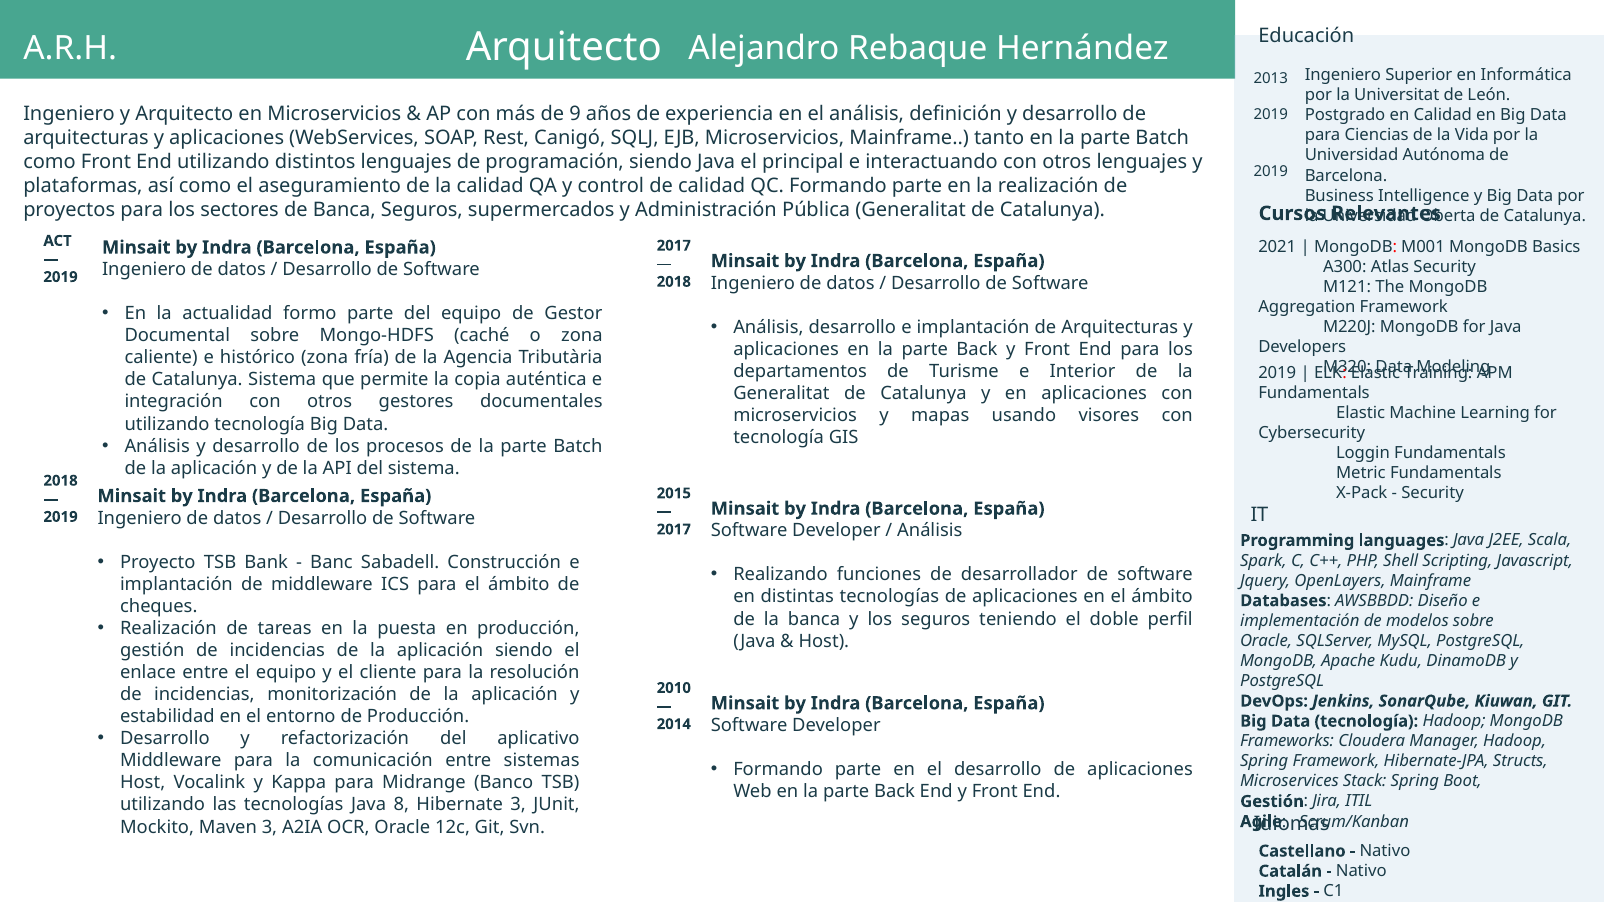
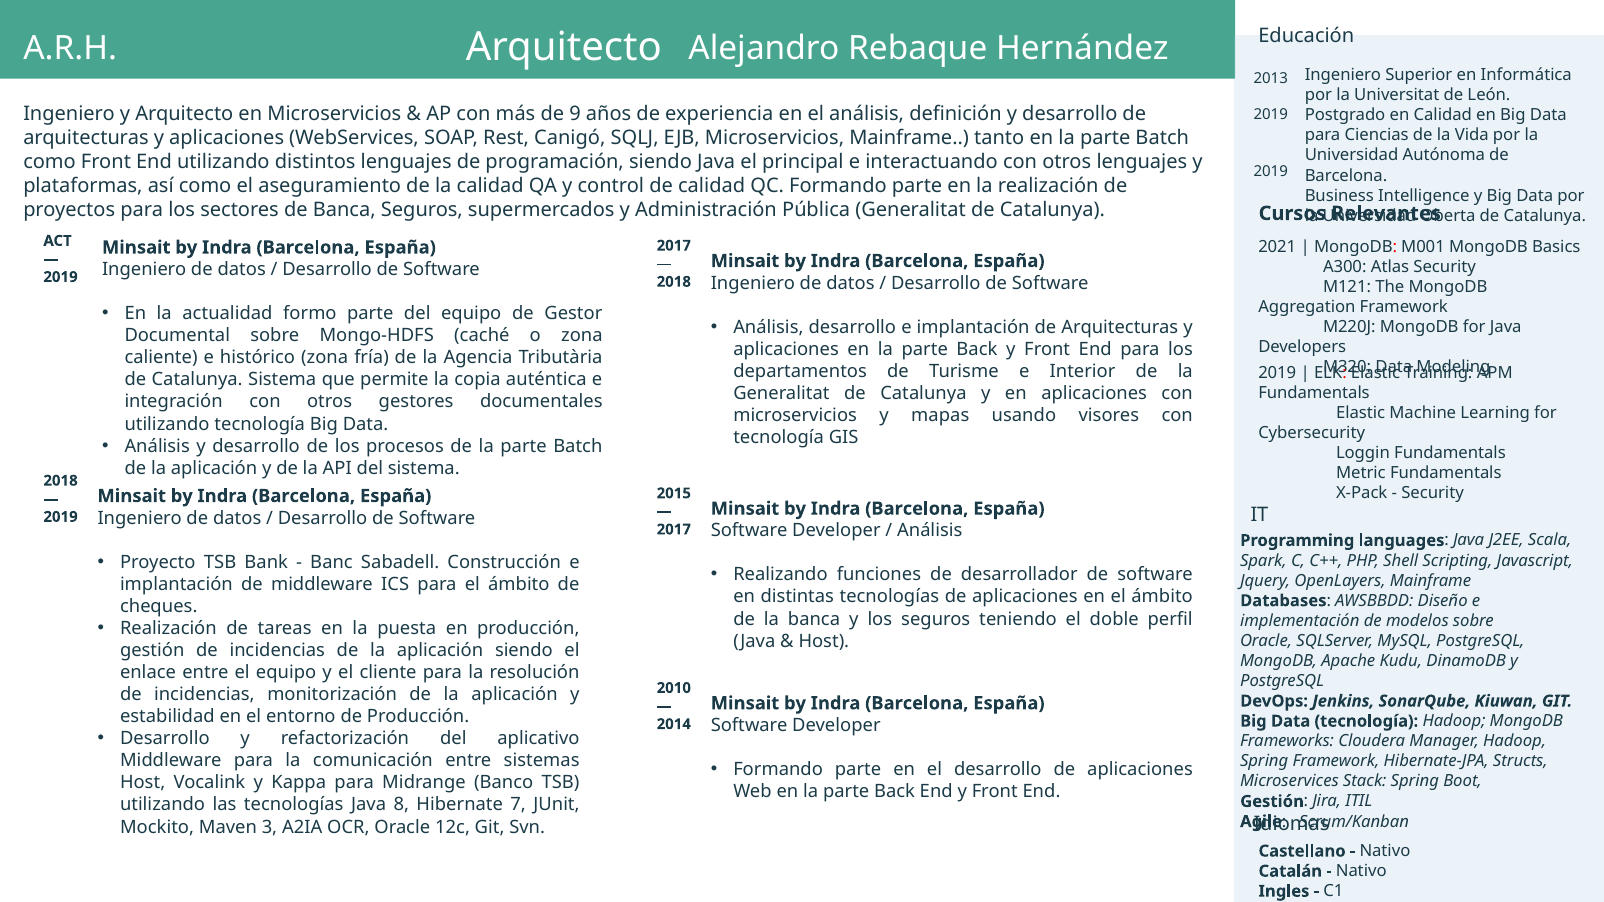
Hibernate 3: 3 -> 7 (518, 805)
